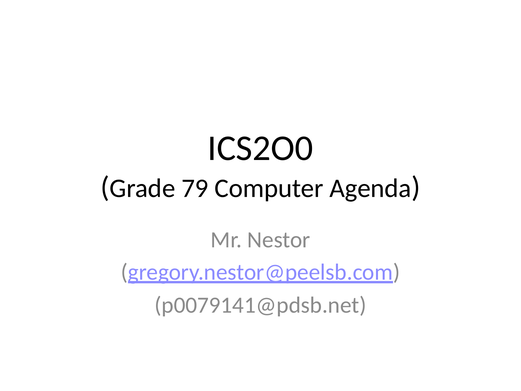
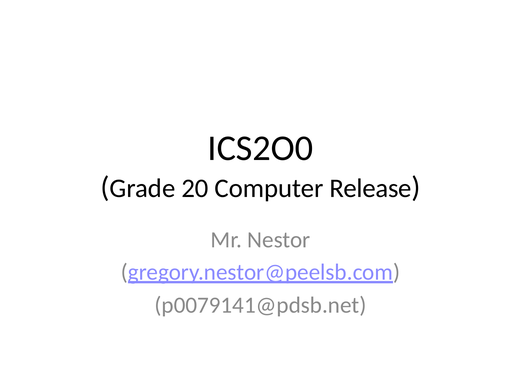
79: 79 -> 20 (195, 188)
Agenda: Agenda -> Release (370, 188)
